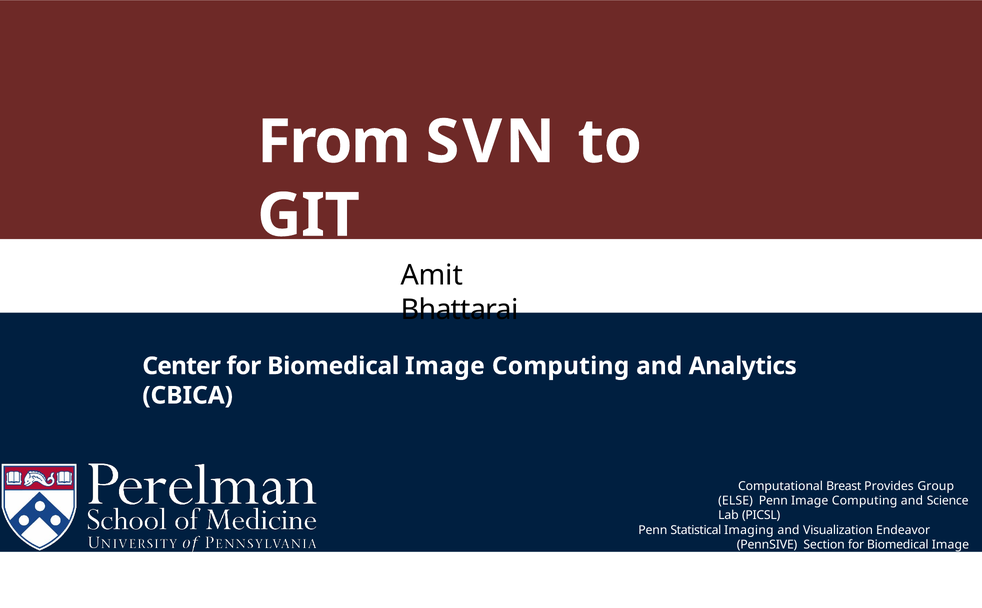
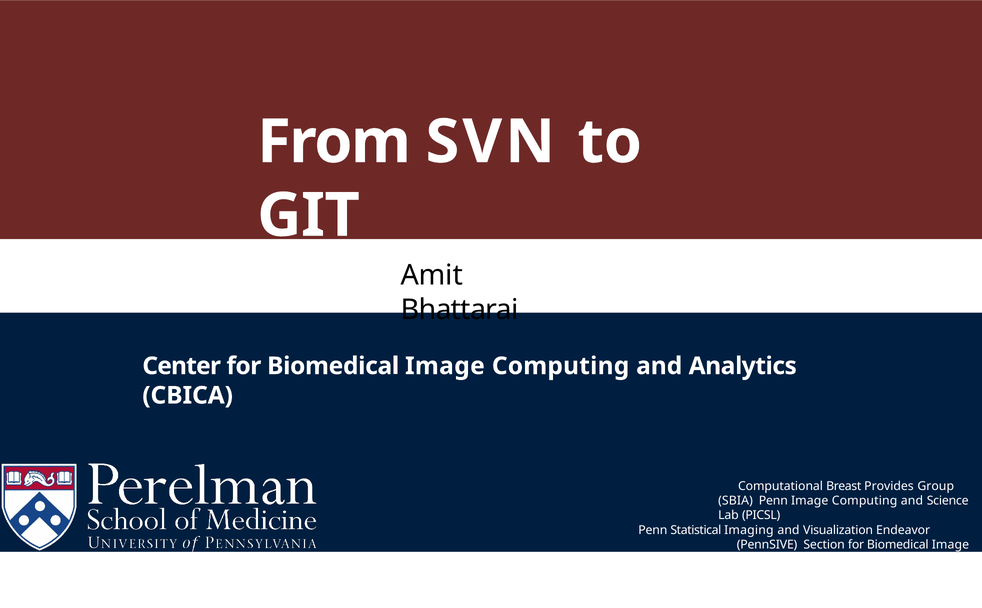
ELSE: ELSE -> SBIA (736, 501)
